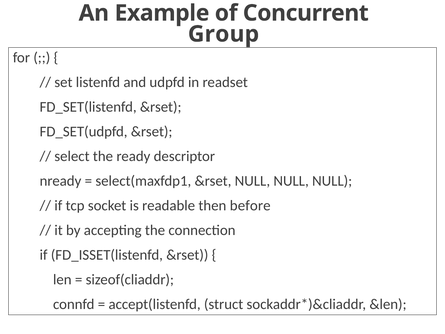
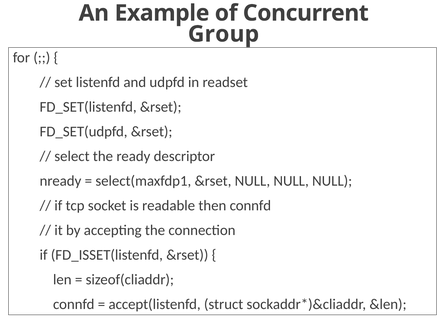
then before: before -> connfd (250, 206)
